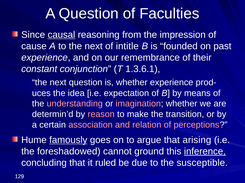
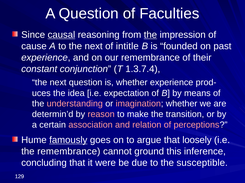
the underline: none -> present (150, 35)
1.3.6.1: 1.3.6.1 -> 1.3.7.4 (143, 69)
arising: arising -> loosely (197, 140)
the foreshadowed: foreshadowed -> remembrance (69, 152)
inference underline: present -> none (205, 152)
ruled: ruled -> were (106, 163)
